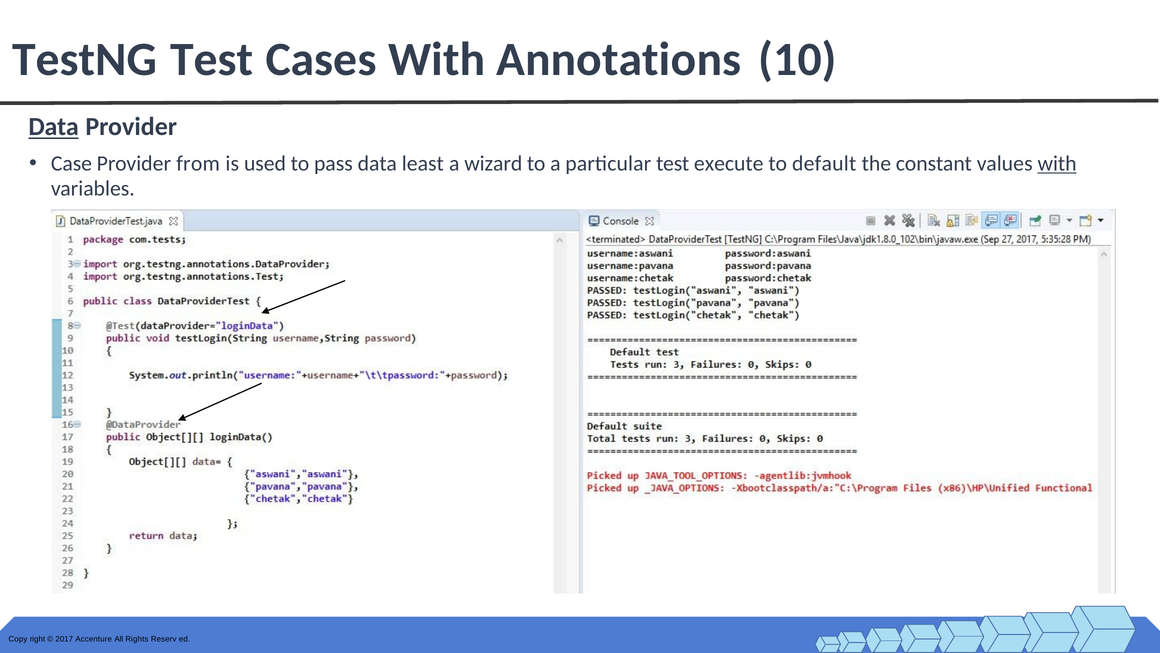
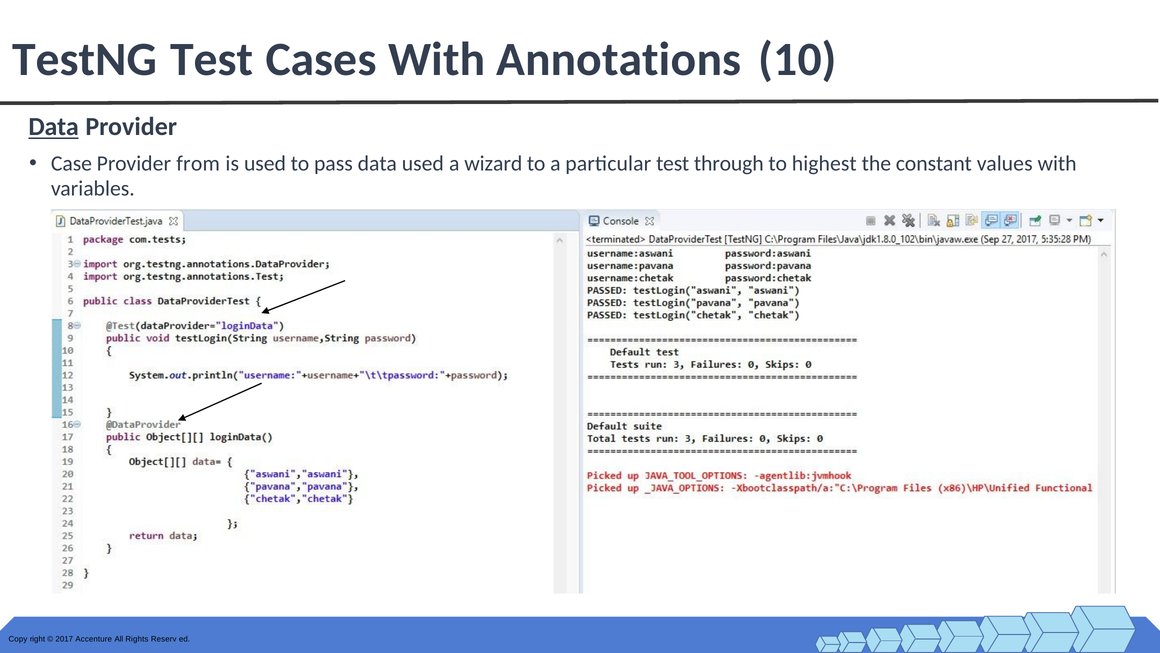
data least: least -> used (423, 163)
execute: execute -> through (729, 163)
default: default -> highest (824, 163)
with underline: present -> none (1057, 163)
